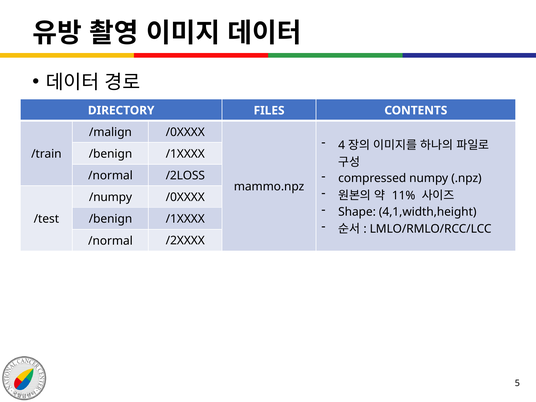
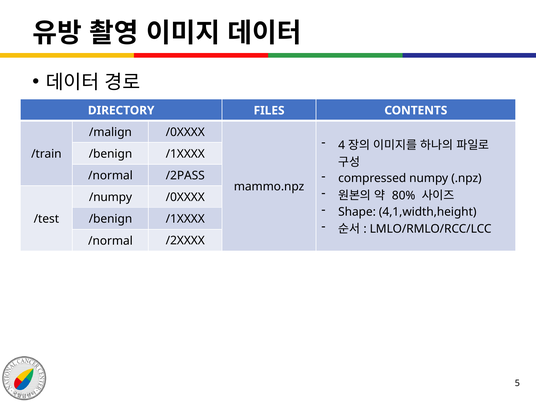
/2LOSS: /2LOSS -> /2PASS (185, 176)
11%: 11% -> 80% (404, 196)
